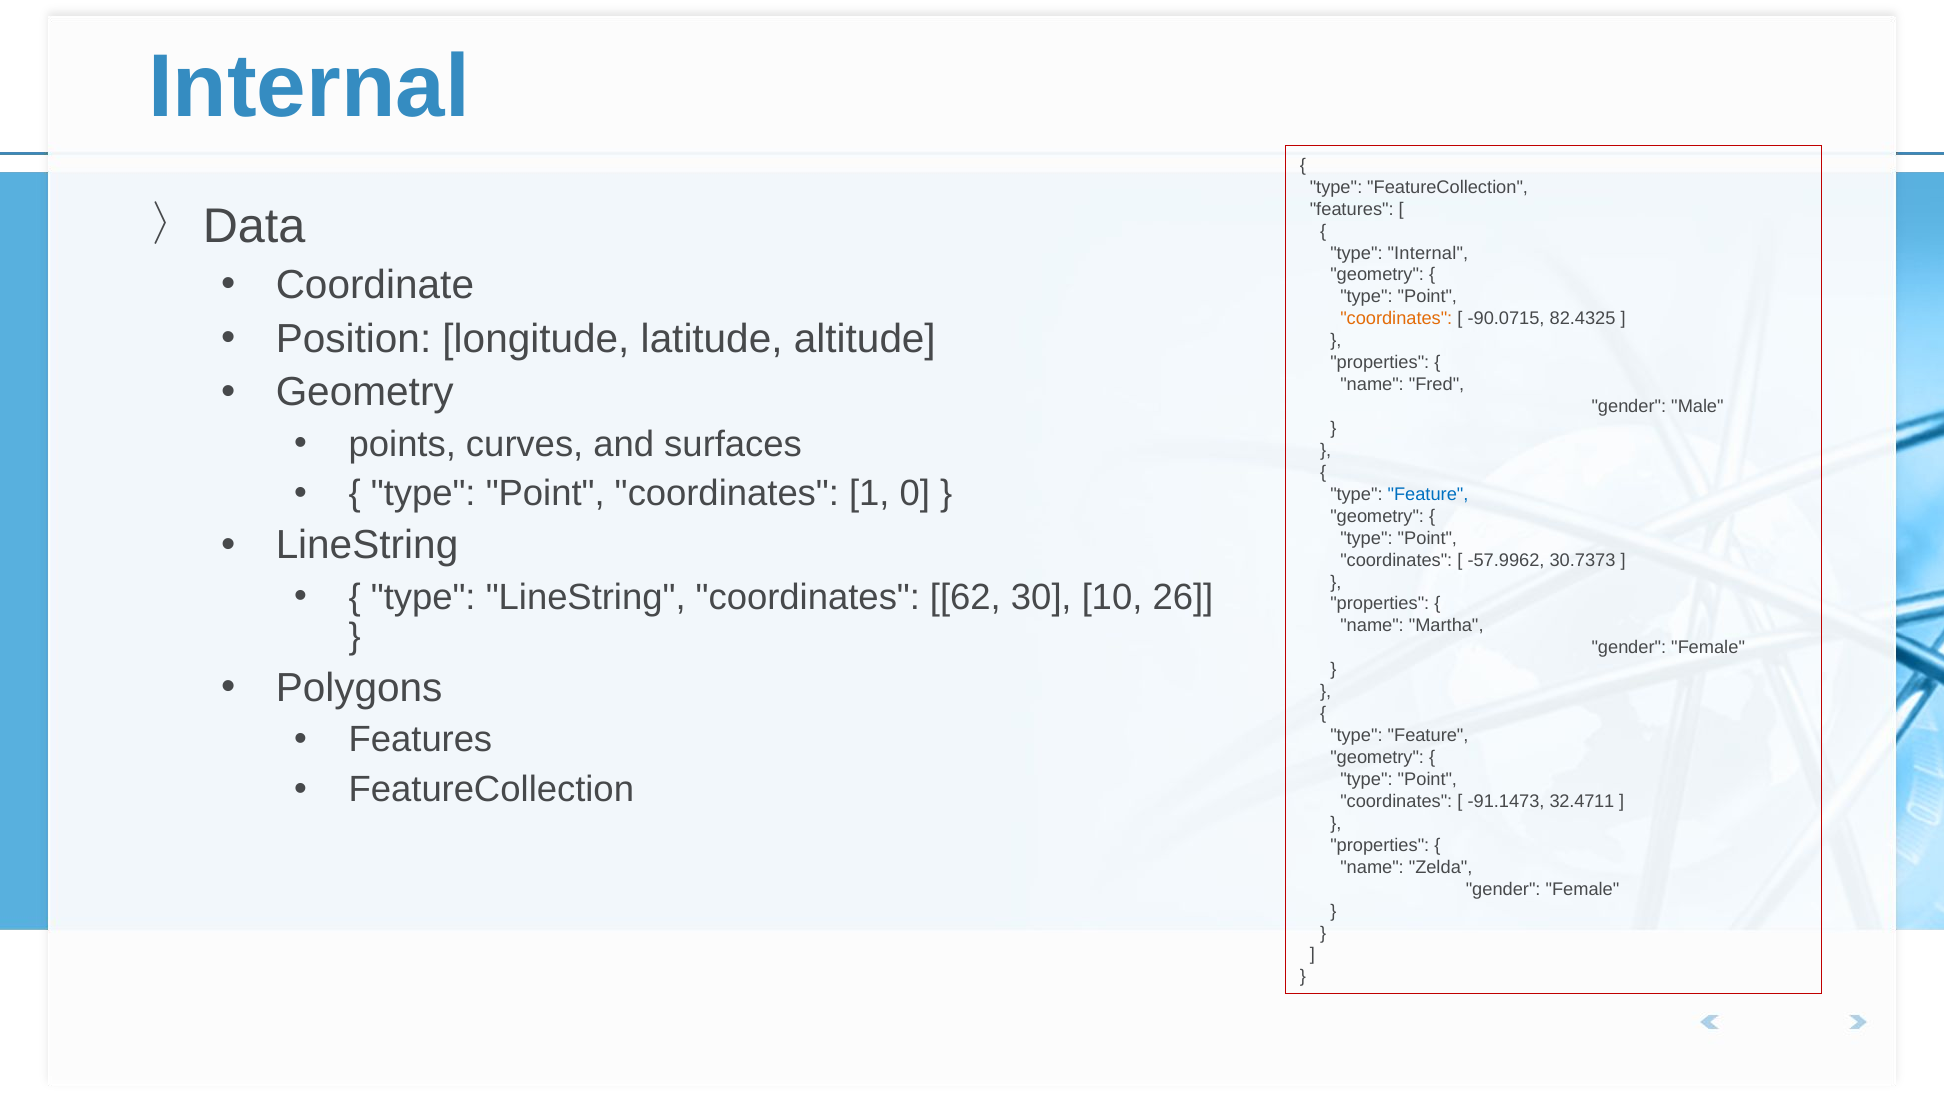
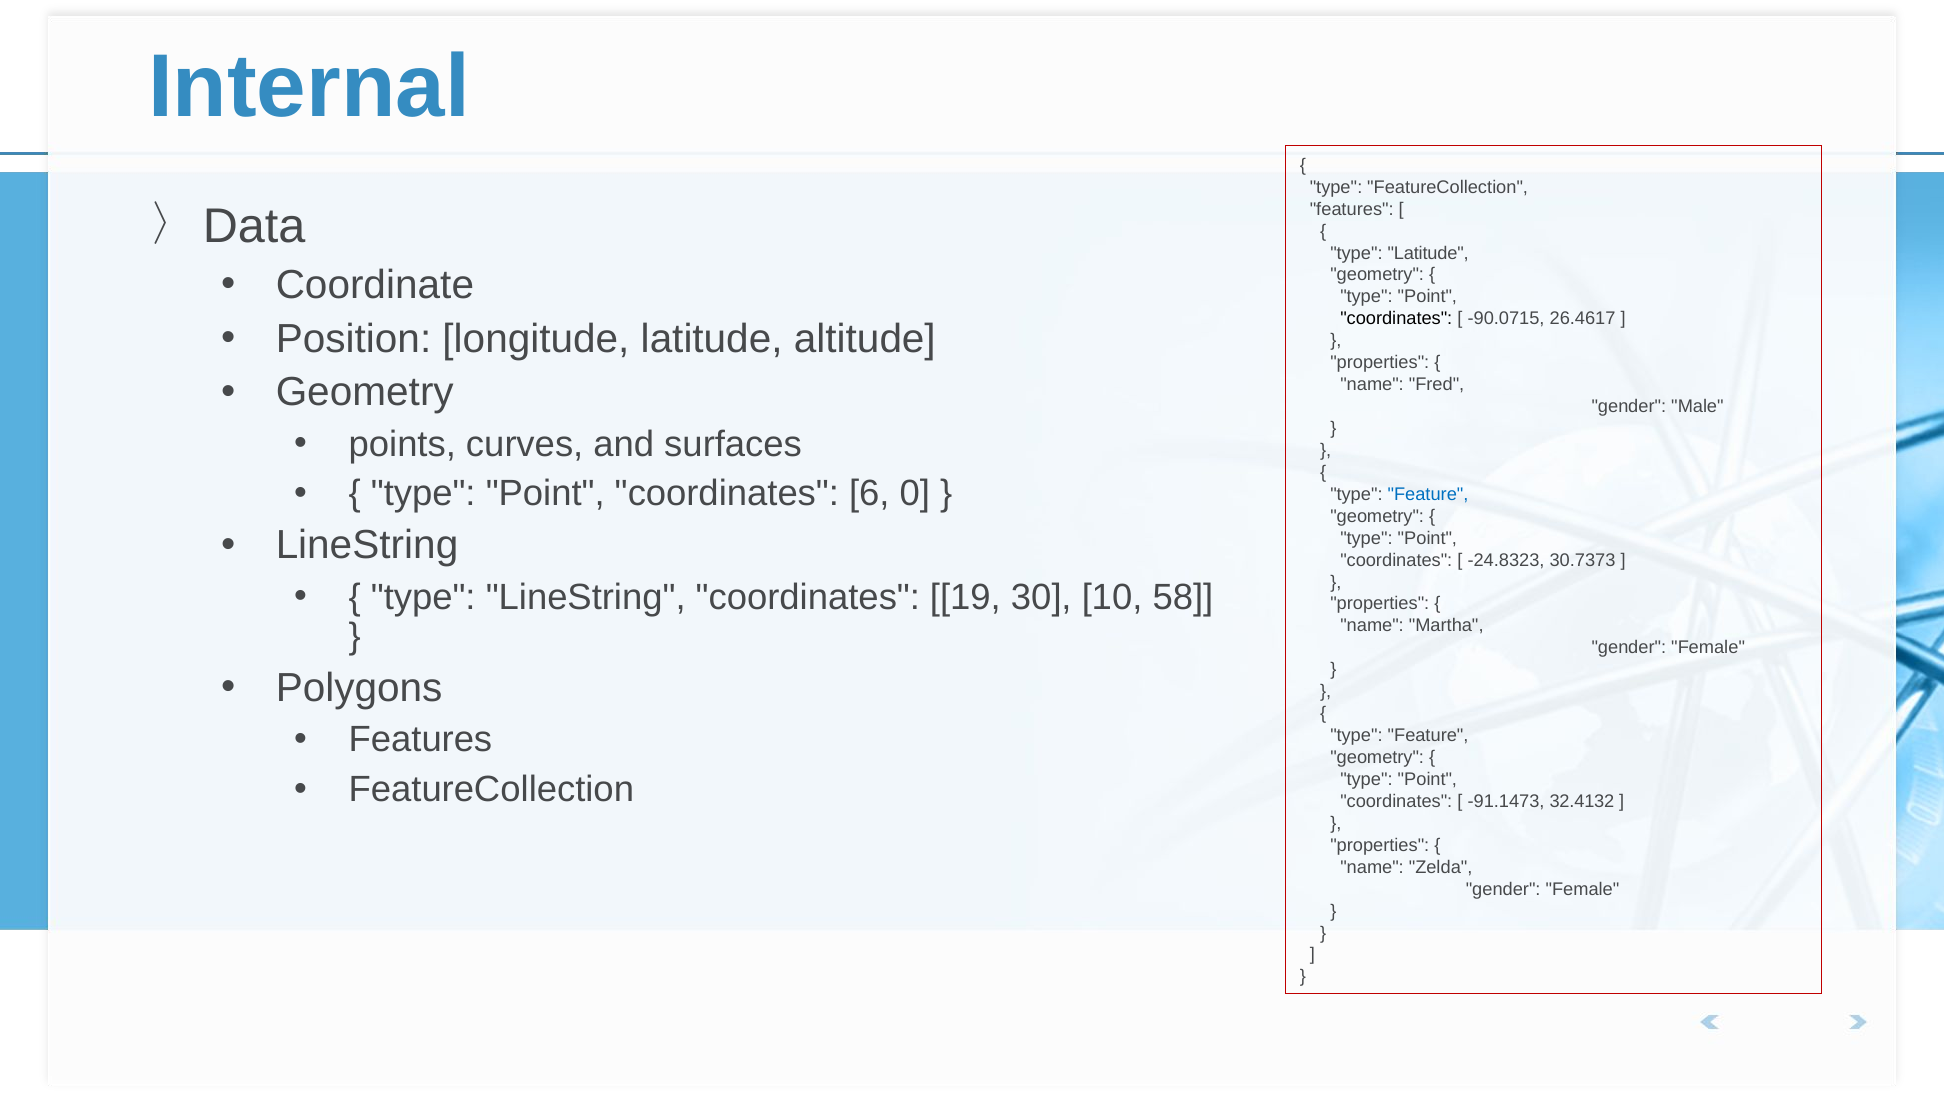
type Internal: Internal -> Latitude (1428, 253)
coordinates colour: orange -> black (1396, 319)
82.4325: 82.4325 -> 26.4617 (1583, 319)
1: 1 -> 6 (869, 494)
-57.9962: -57.9962 -> -24.8323 (1506, 560)
62: 62 -> 19 (965, 597)
26: 26 -> 58 (1183, 597)
32.4711: 32.4711 -> 32.4132 (1582, 801)
